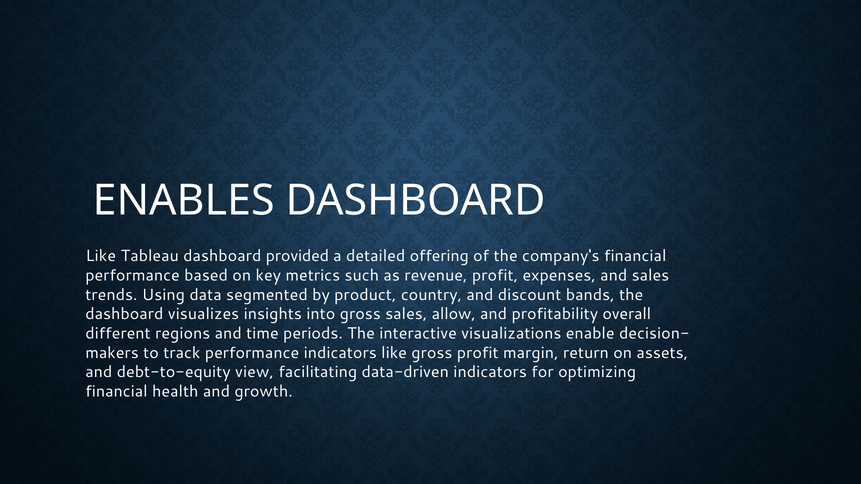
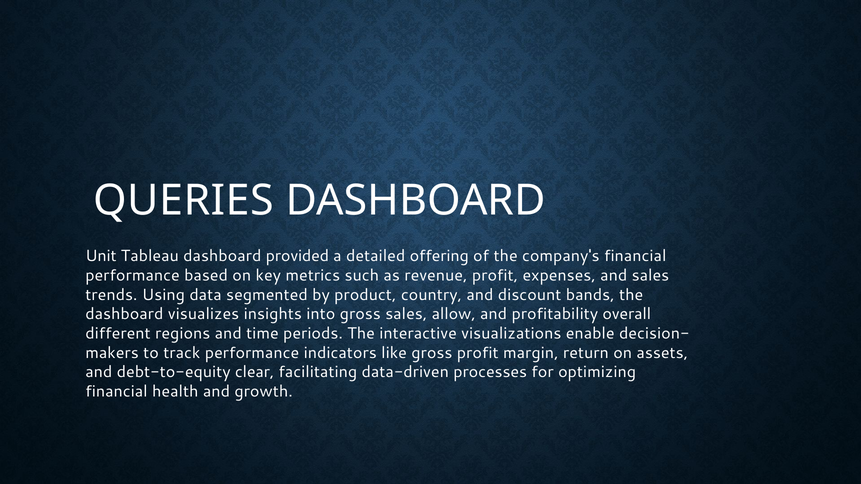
ENABLES: ENABLES -> QUERIES (184, 201)
Like: Like -> Unit (101, 256)
view: view -> clear (255, 372)
data-driven indicators: indicators -> processes (490, 372)
